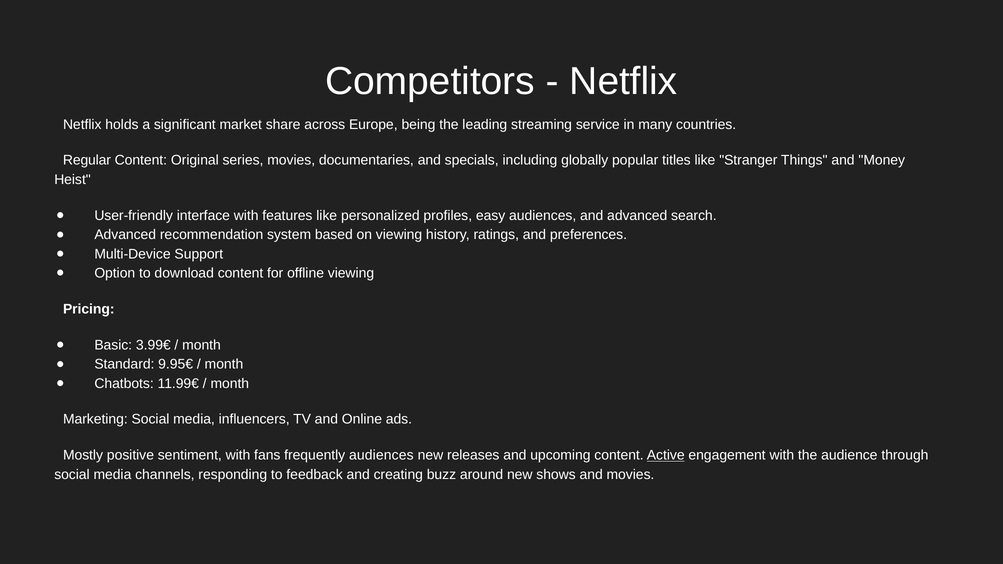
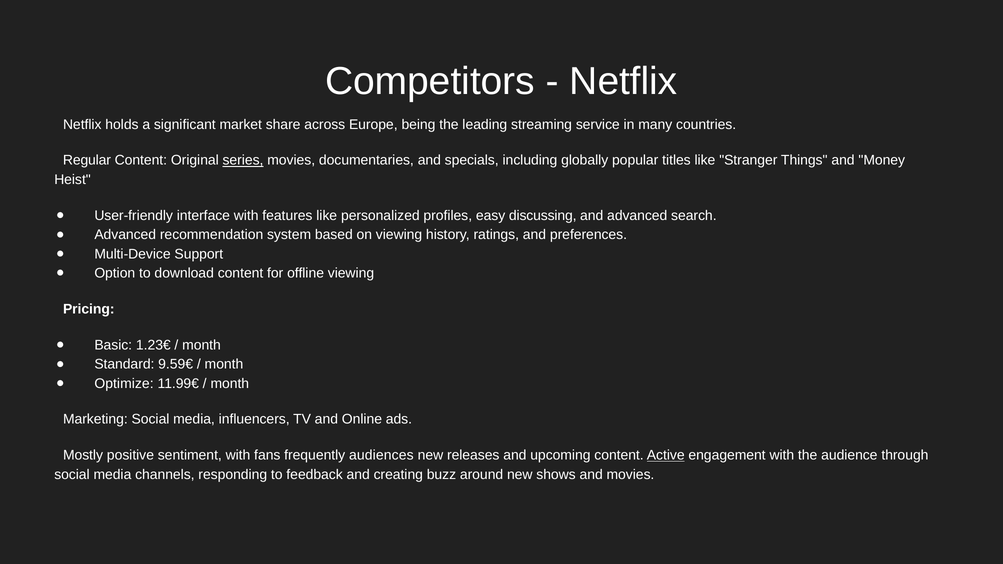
series underline: none -> present (243, 160)
easy audiences: audiences -> discussing (543, 216)
3.99€: 3.99€ -> 1.23€ (153, 345)
9.95€: 9.95€ -> 9.59€ (176, 364)
Chatbots: Chatbots -> Optimize (124, 384)
